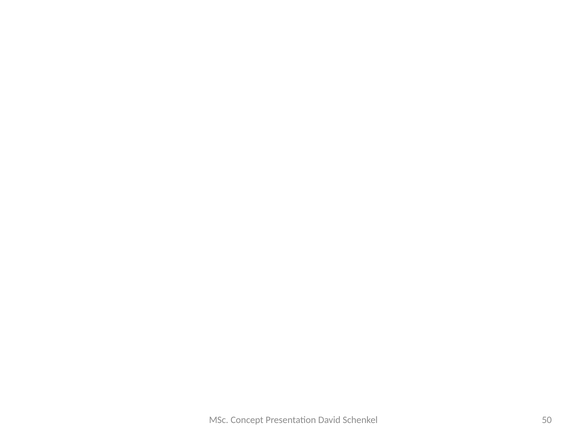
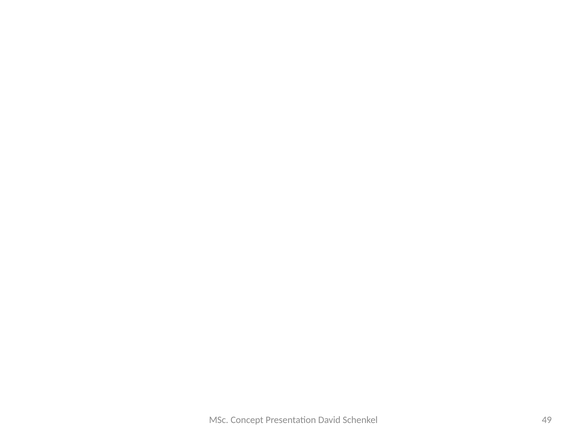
50: 50 -> 49 (547, 420)
